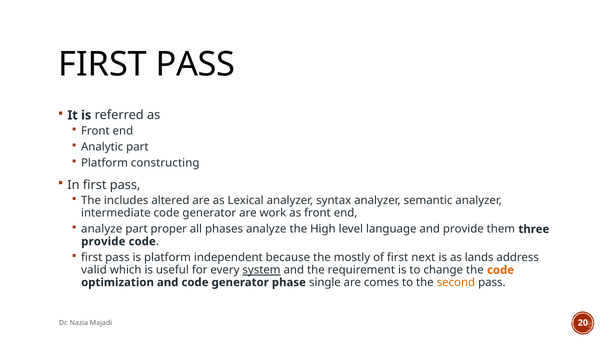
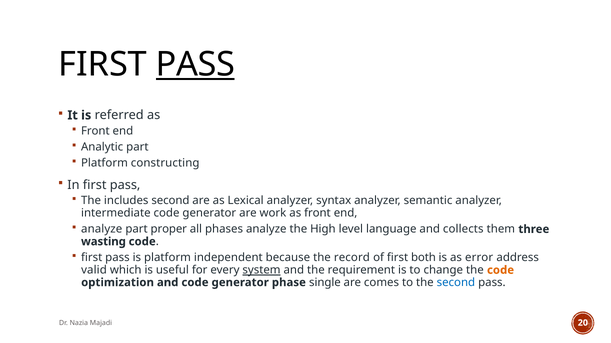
PASS underline: none -> present (195, 64)
includes altered: altered -> second (170, 201)
and provide: provide -> collects (463, 230)
provide: provide -> wasting (103, 242)
mostly: mostly -> record (352, 258)
next: next -> both (423, 258)
lands: lands -> error (479, 258)
second colour: orange -> blue (456, 283)
